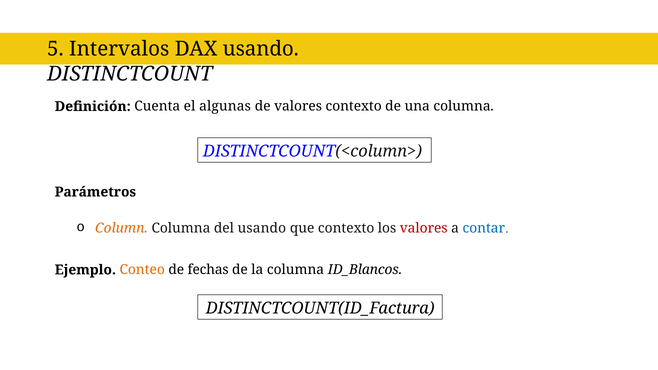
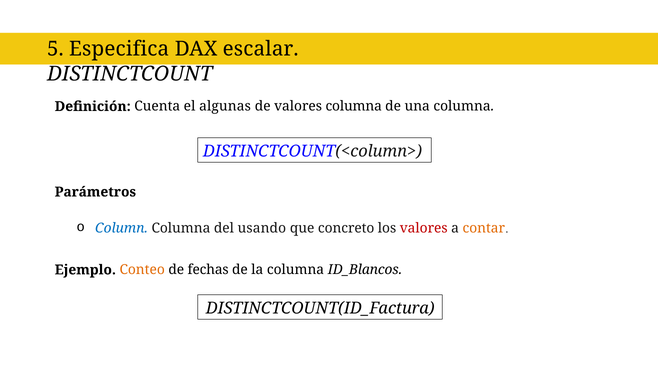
Intervalos: Intervalos -> Especifica (119, 49)
DAX usando: usando -> escalar (261, 49)
valores contexto: contexto -> columna (354, 106)
Column colour: orange -> blue (122, 228)
que contexto: contexto -> concreto (346, 228)
contar colour: blue -> orange (484, 228)
